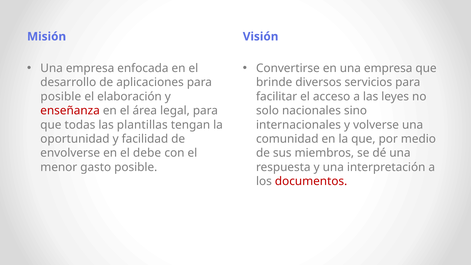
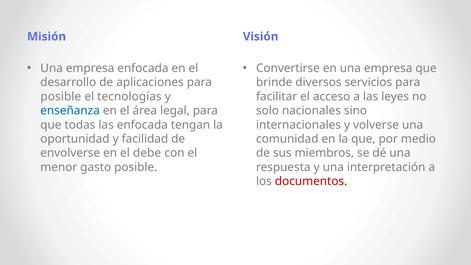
elaboración: elaboración -> tecnologías (129, 97)
enseñanza colour: red -> blue (70, 111)
las plantillas: plantillas -> enfocada (142, 125)
